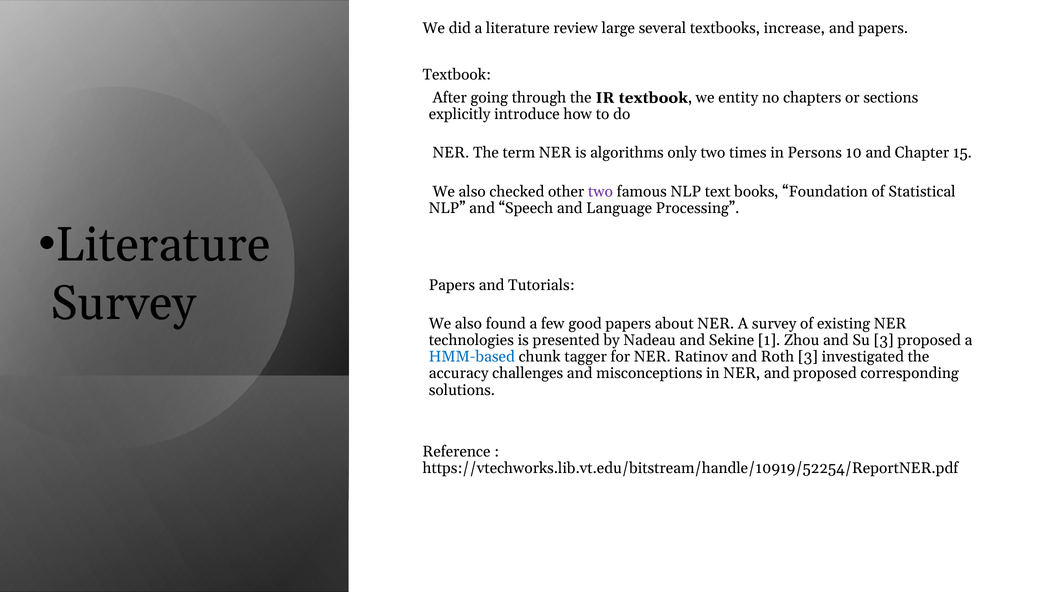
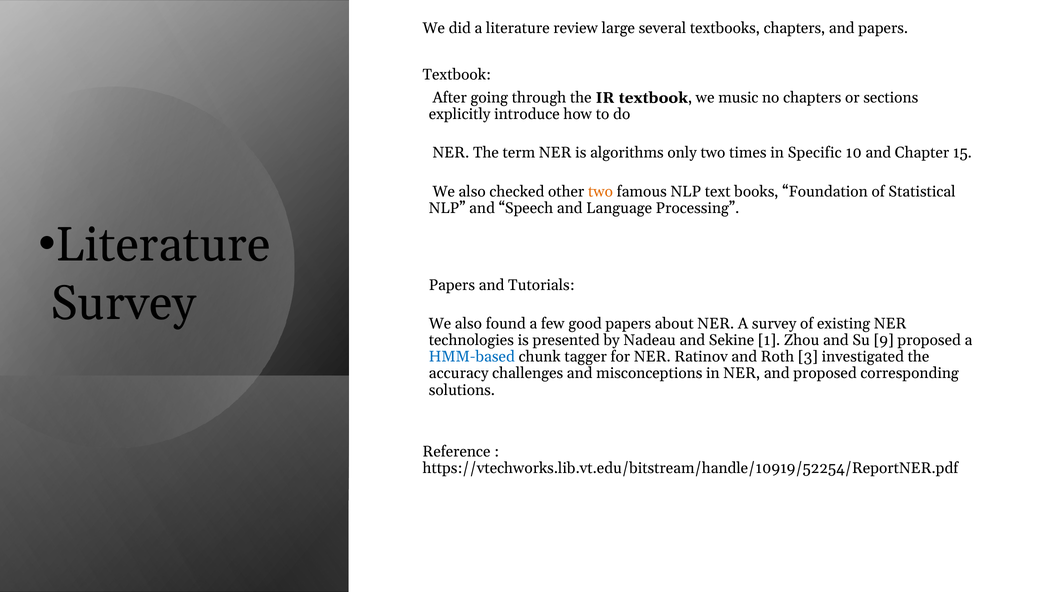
textbooks increase: increase -> chapters (794, 28)
entity: entity -> music (738, 98)
Persons: Persons -> Specific (815, 153)
two colour: purple -> orange (601, 192)
Su 3: 3 -> 9 (884, 340)
